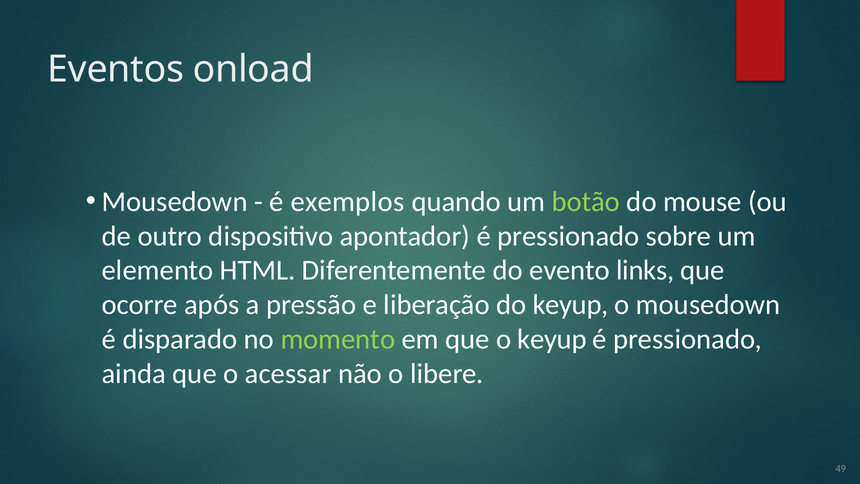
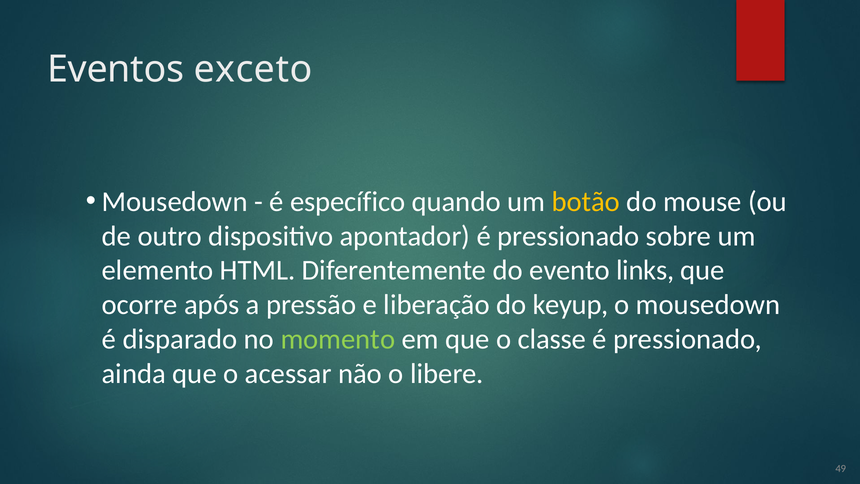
onload: onload -> exceto (253, 69)
exemplos: exemplos -> específico (348, 202)
botão colour: light green -> yellow (586, 202)
o keyup: keyup -> classe (552, 339)
